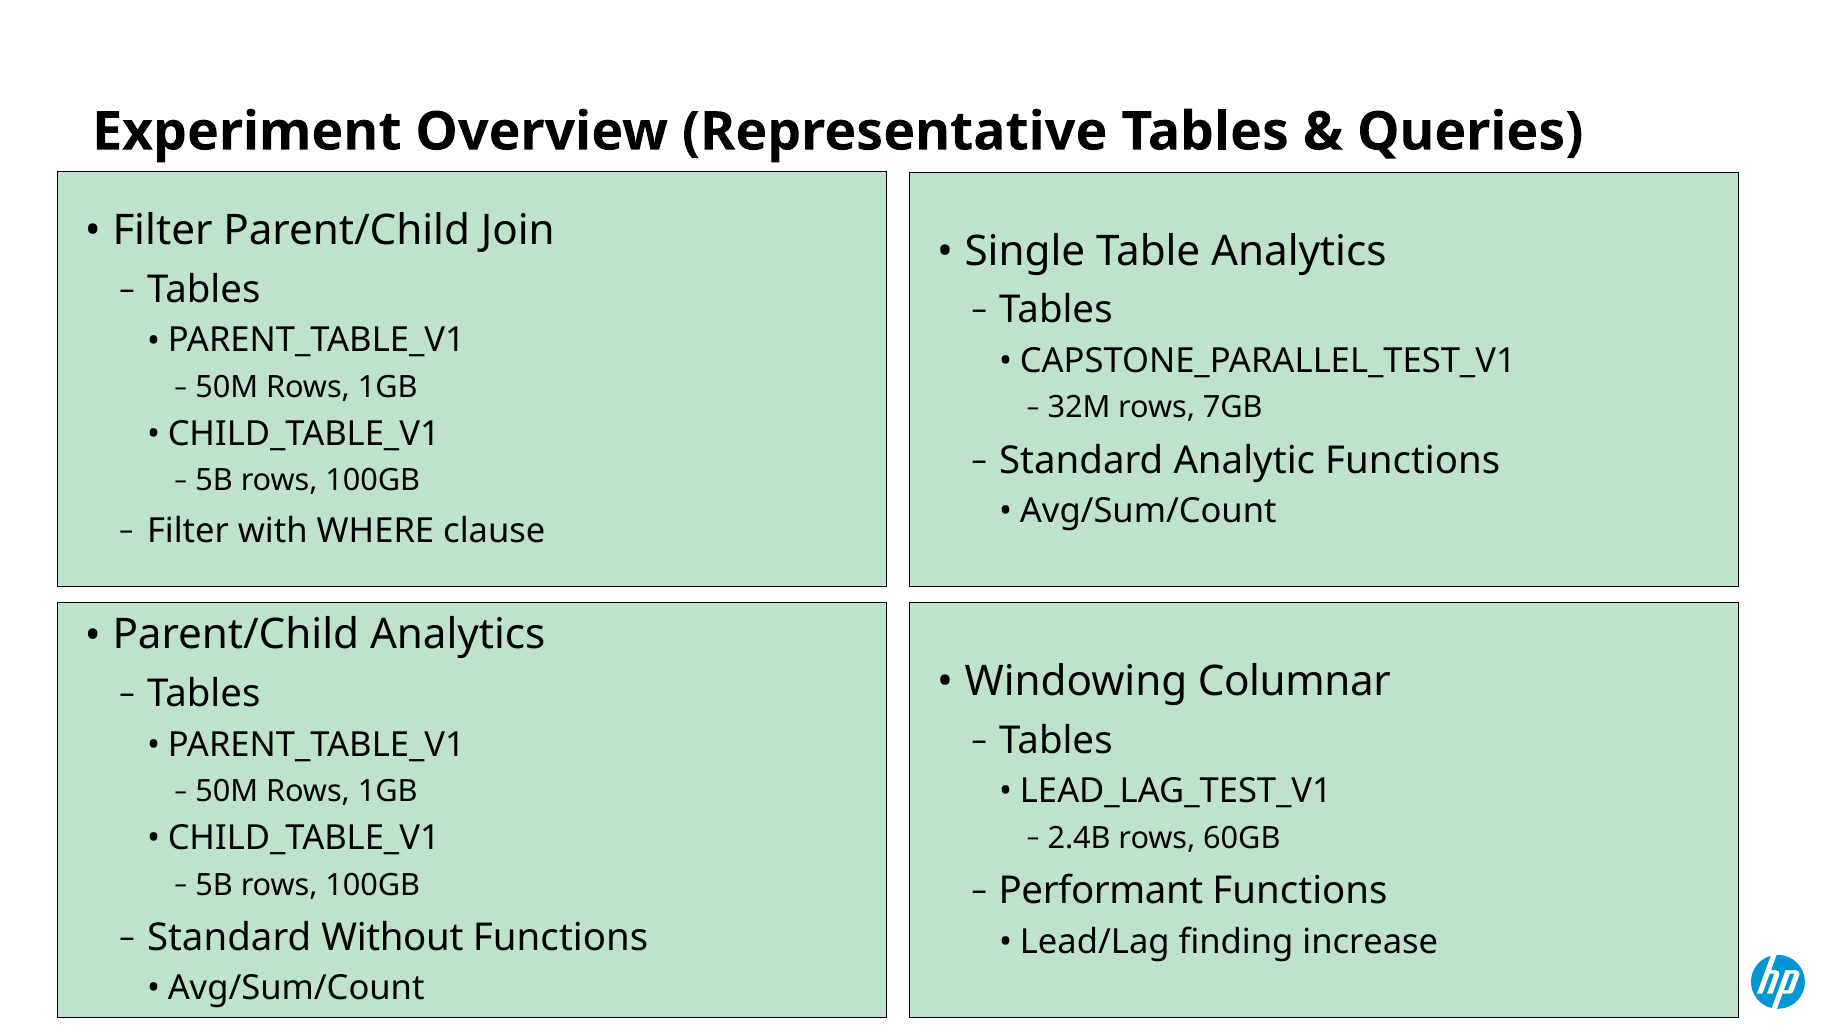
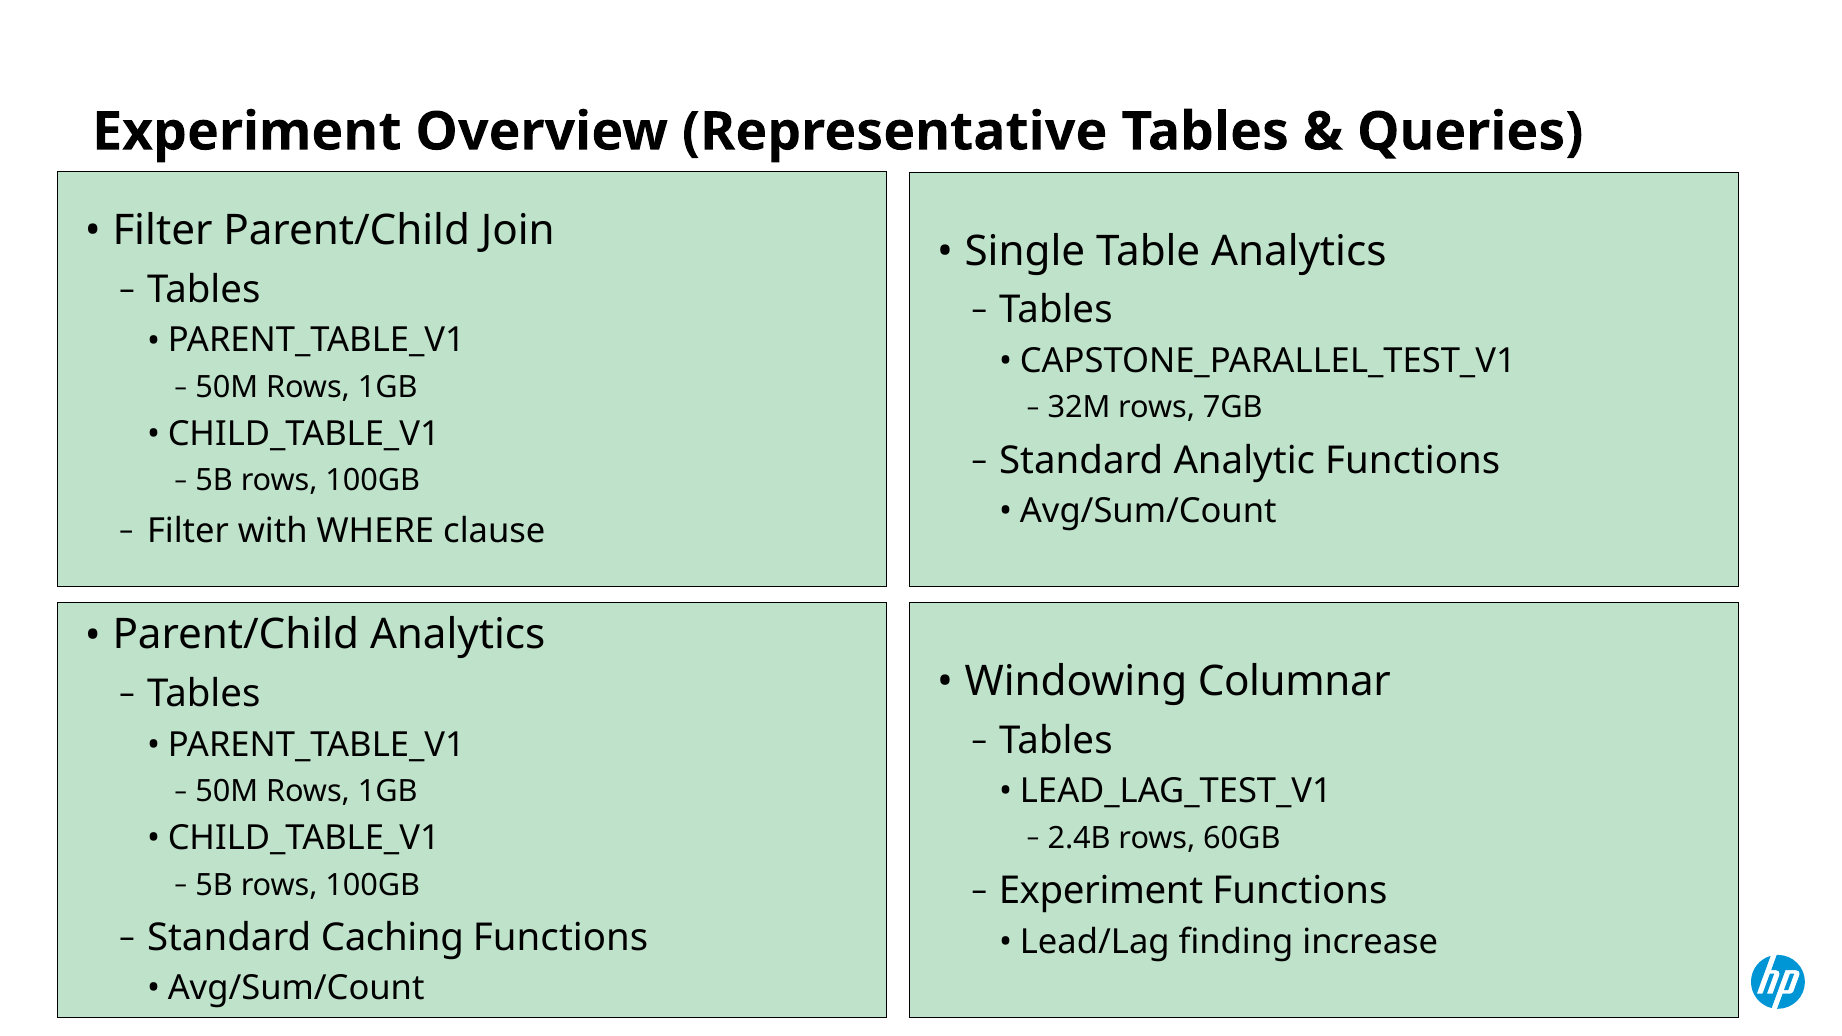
Performant: Performant -> Experiment (1101, 891)
Standard Without: Without -> Caching (392, 938)
